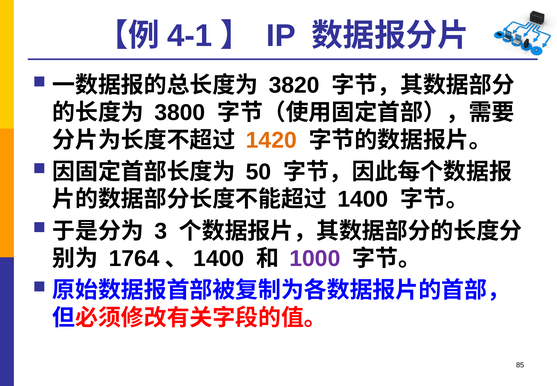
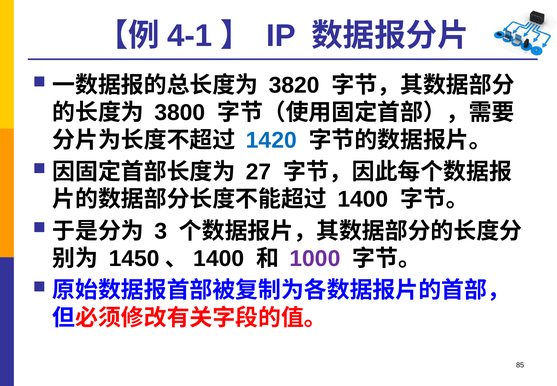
1420 colour: orange -> blue (271, 140)
50: 50 -> 27 (259, 172)
1764: 1764 -> 1450 (134, 258)
